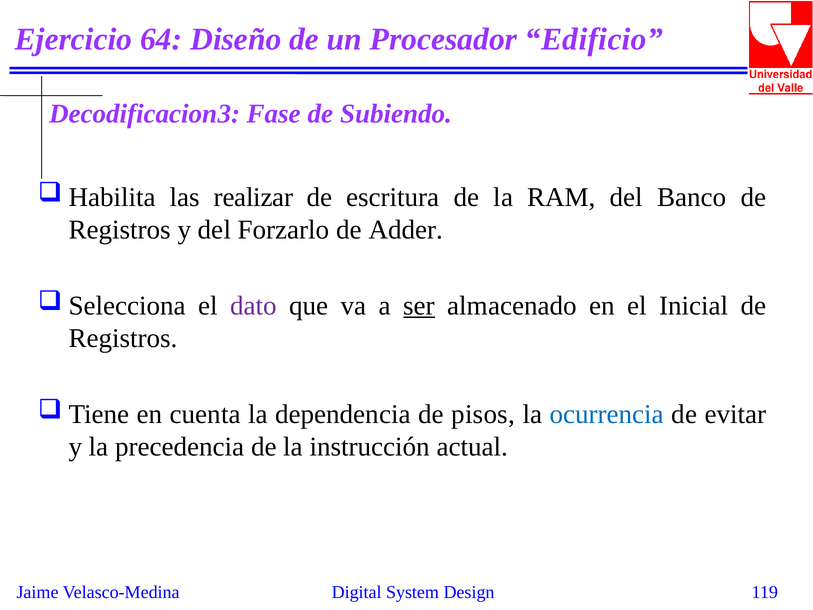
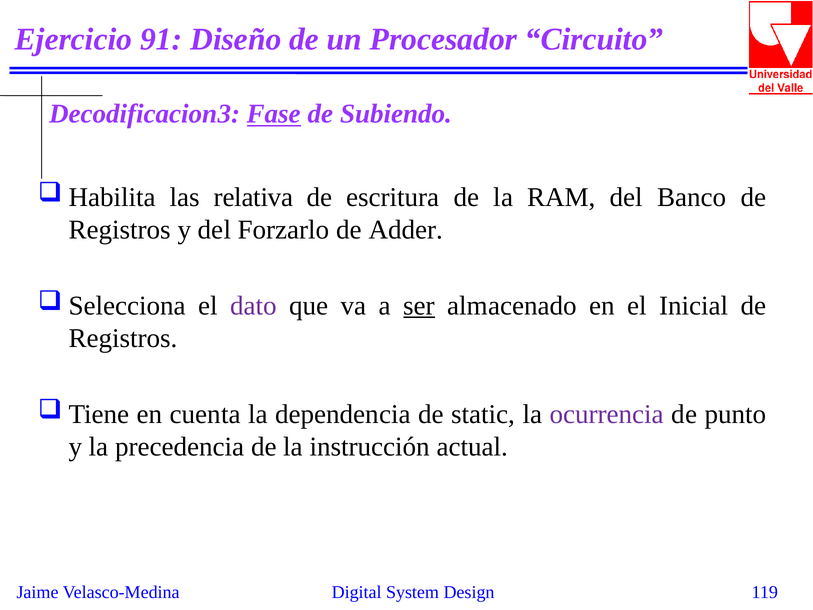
64: 64 -> 91 (161, 39)
Edificio: Edificio -> Circuito (594, 39)
Fase underline: none -> present (274, 114)
realizar: realizar -> relativa (253, 197)
pisos: pisos -> static (483, 414)
ocurrencia colour: blue -> purple (607, 414)
evitar: evitar -> punto (735, 414)
